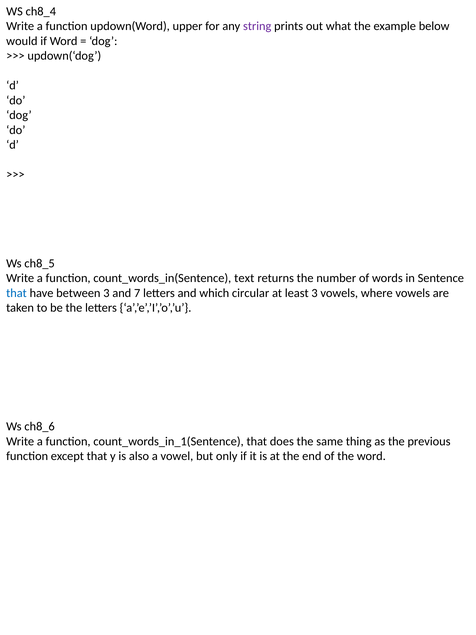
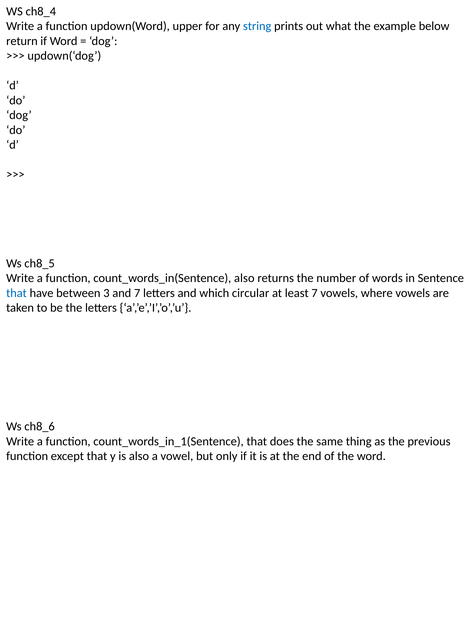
string colour: purple -> blue (257, 26)
would: would -> return (22, 41)
count_words_in(Sentence text: text -> also (244, 278)
least 3: 3 -> 7 (315, 293)
